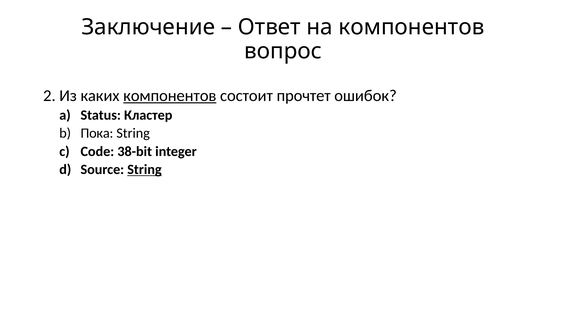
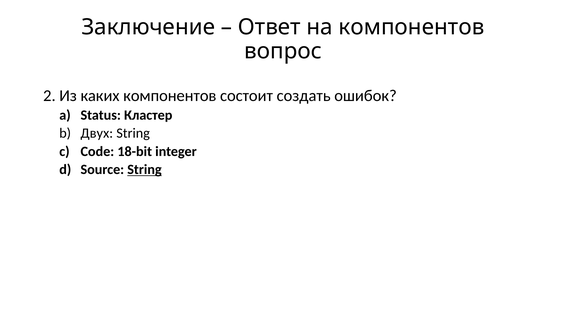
компонентов underline: present -> none (170, 96)
прочтет: прочтет -> создать (304, 96)
Пока: Пока -> Двух (97, 133)
38-bit: 38-bit -> 18-bit (135, 152)
